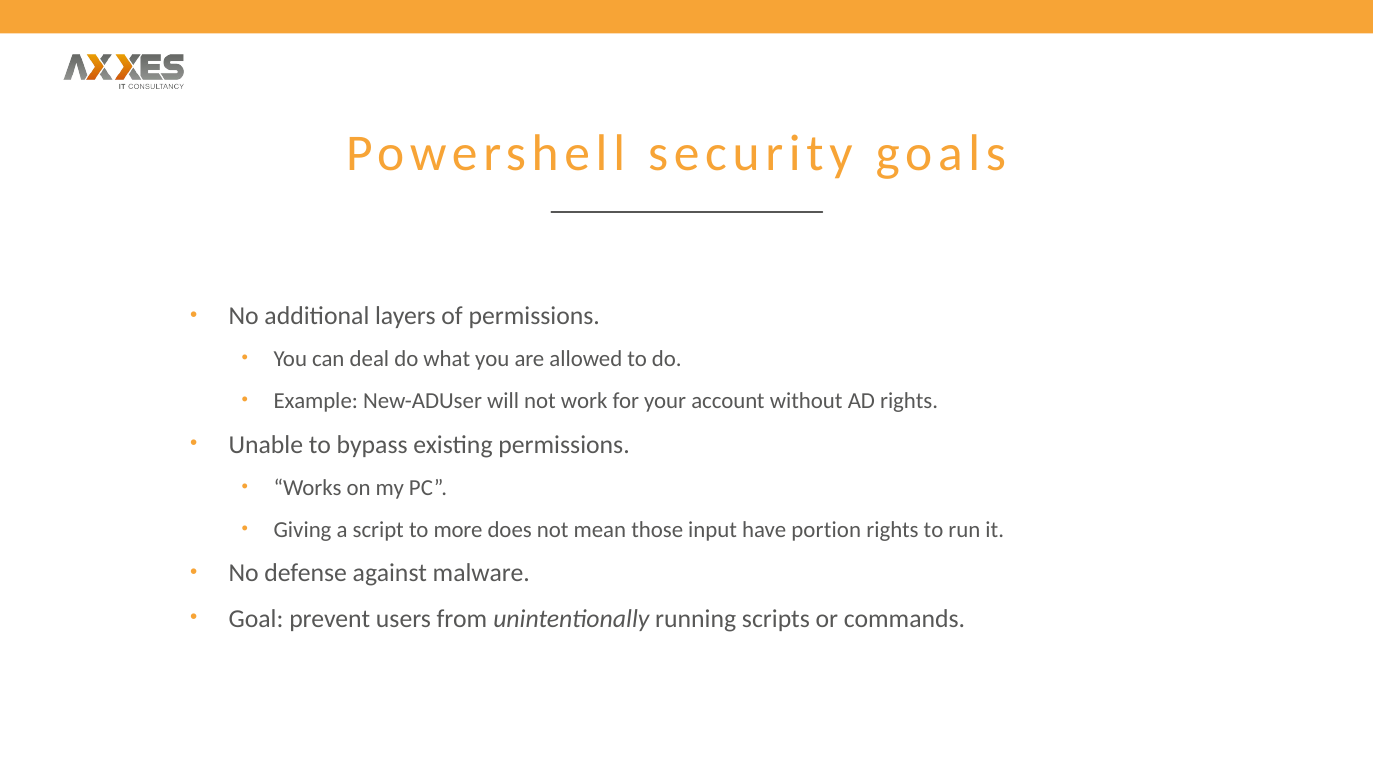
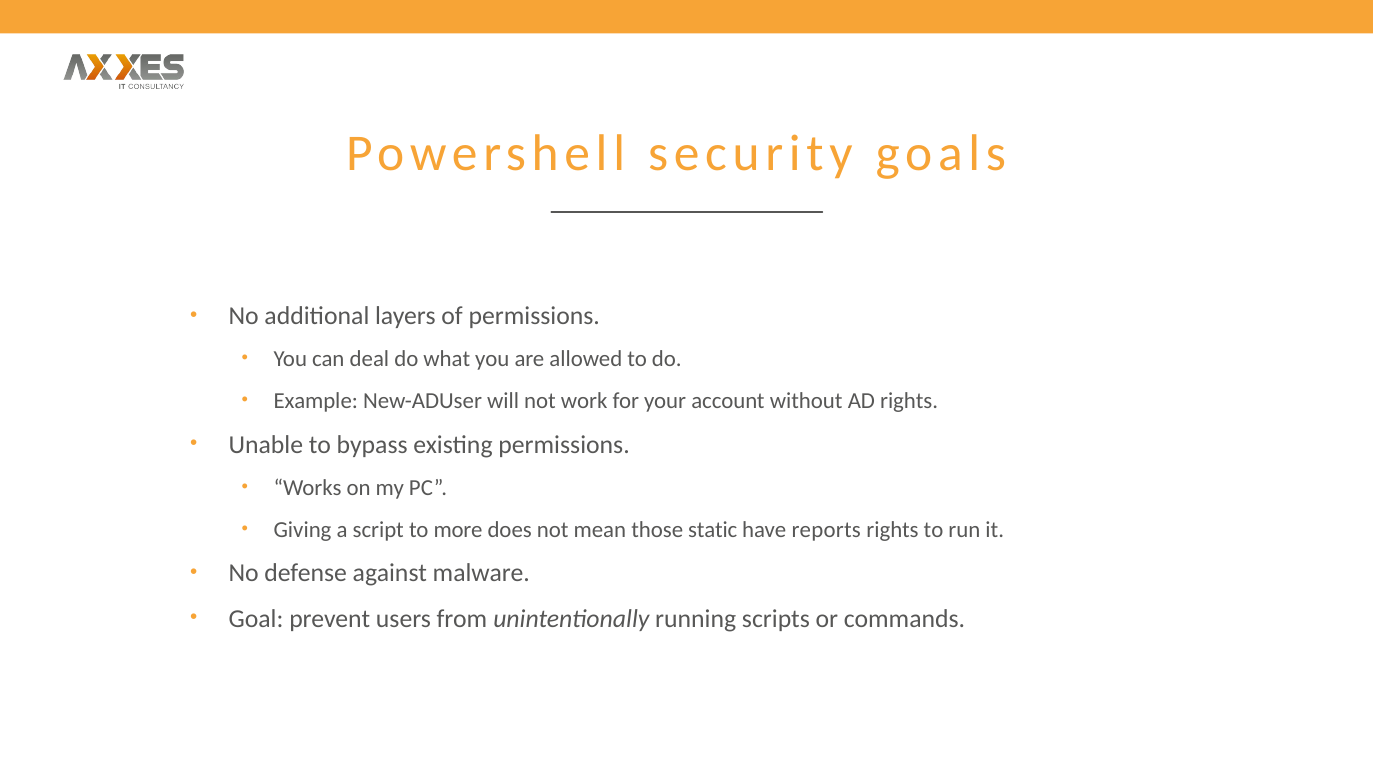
input: input -> static (713, 529)
portion: portion -> reports (826, 529)
